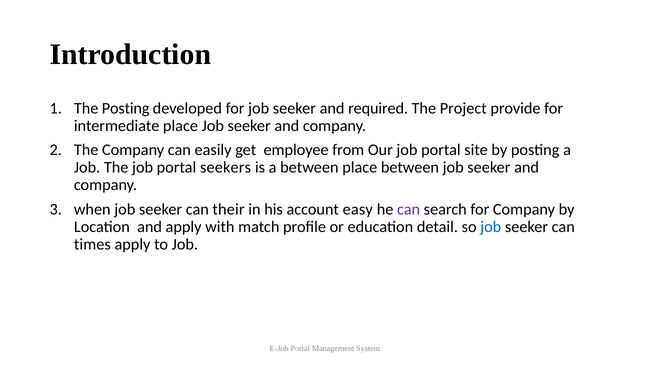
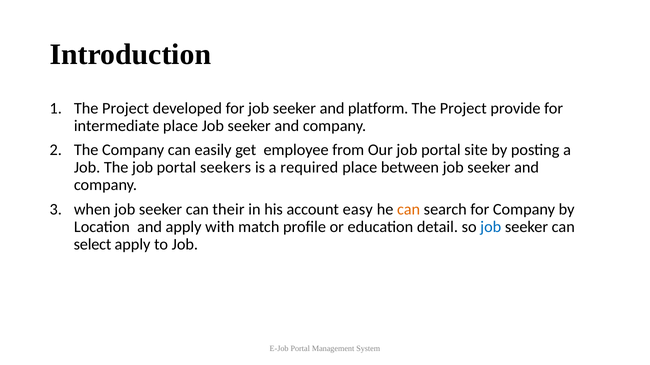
Posting: Posting -> Project (126, 108)
required: required -> platform (378, 108)
a between: between -> required (309, 168)
can colour: purple -> orange (409, 210)
times: times -> select (93, 245)
